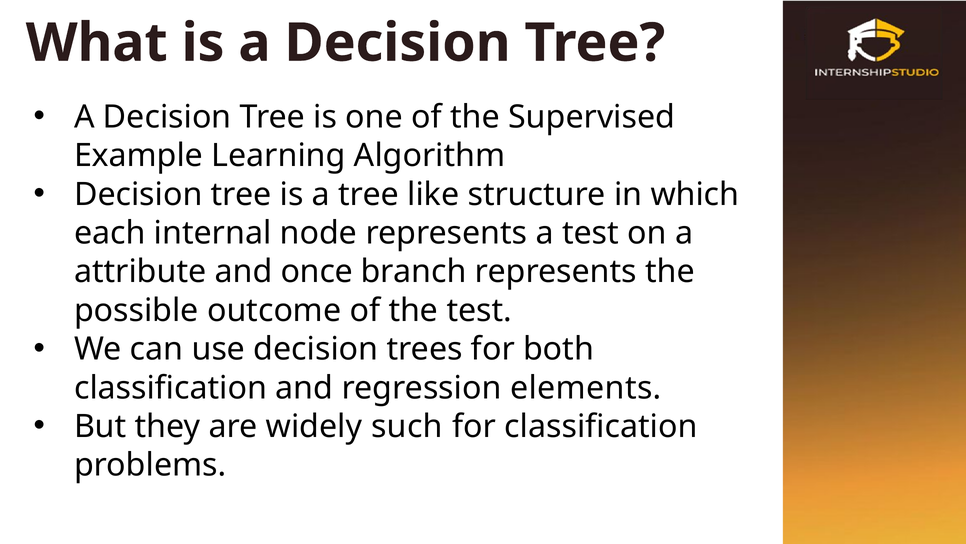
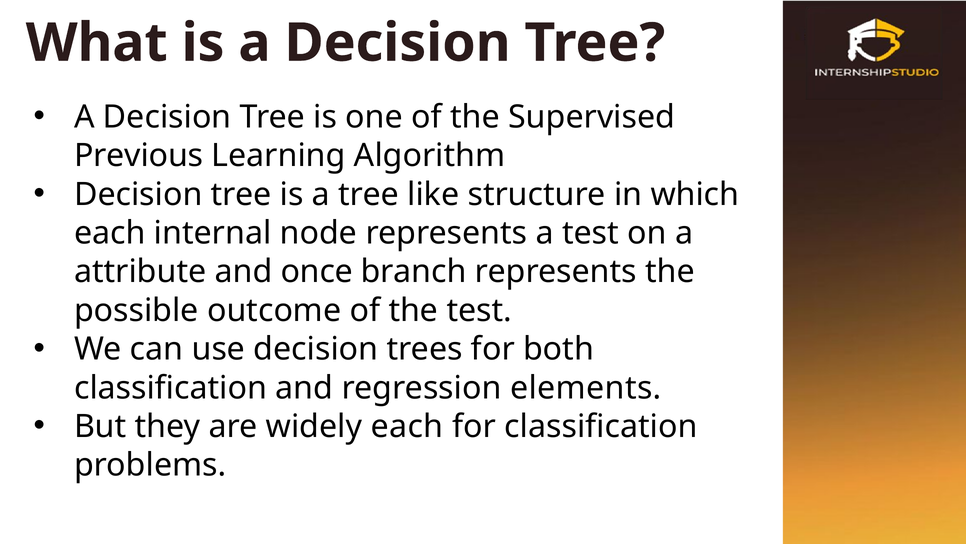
Example: Example -> Previous (139, 156)
widely such: such -> each (407, 426)
